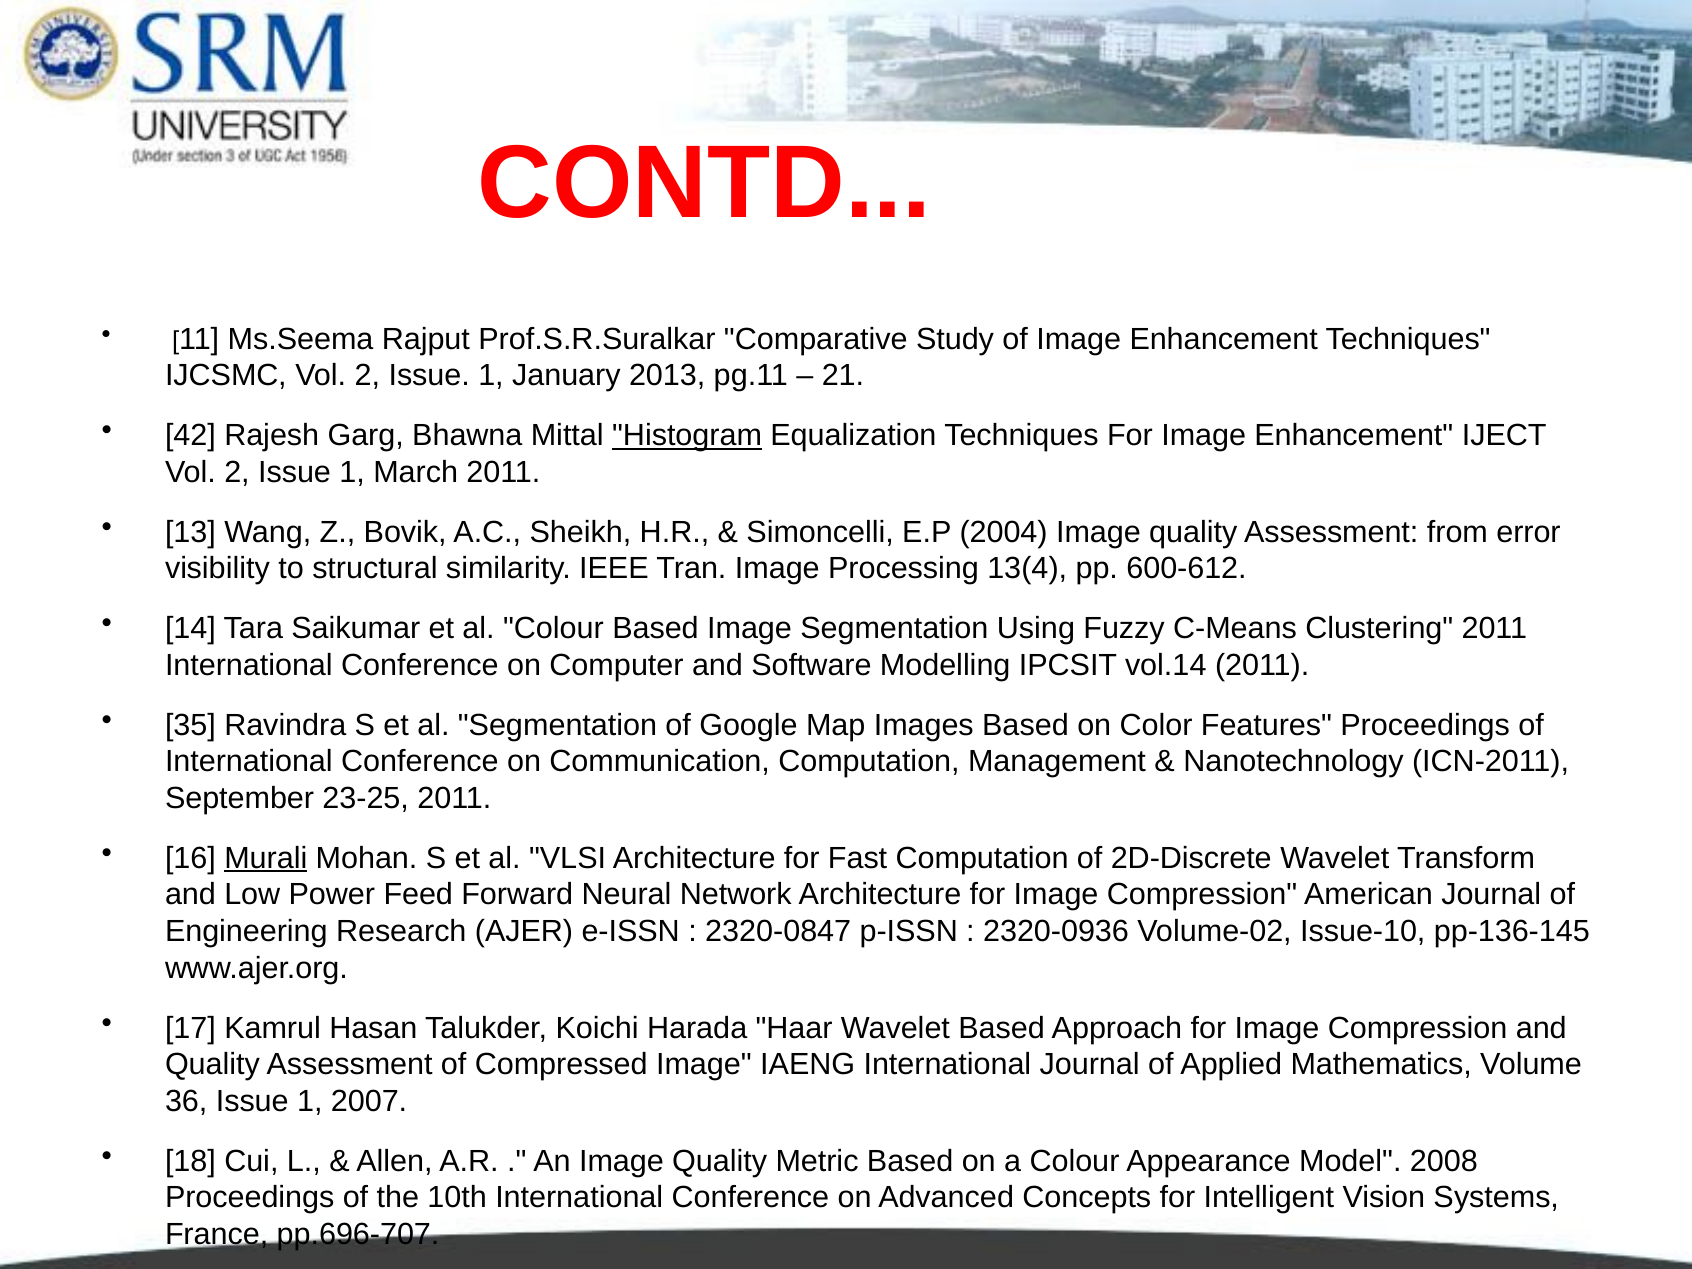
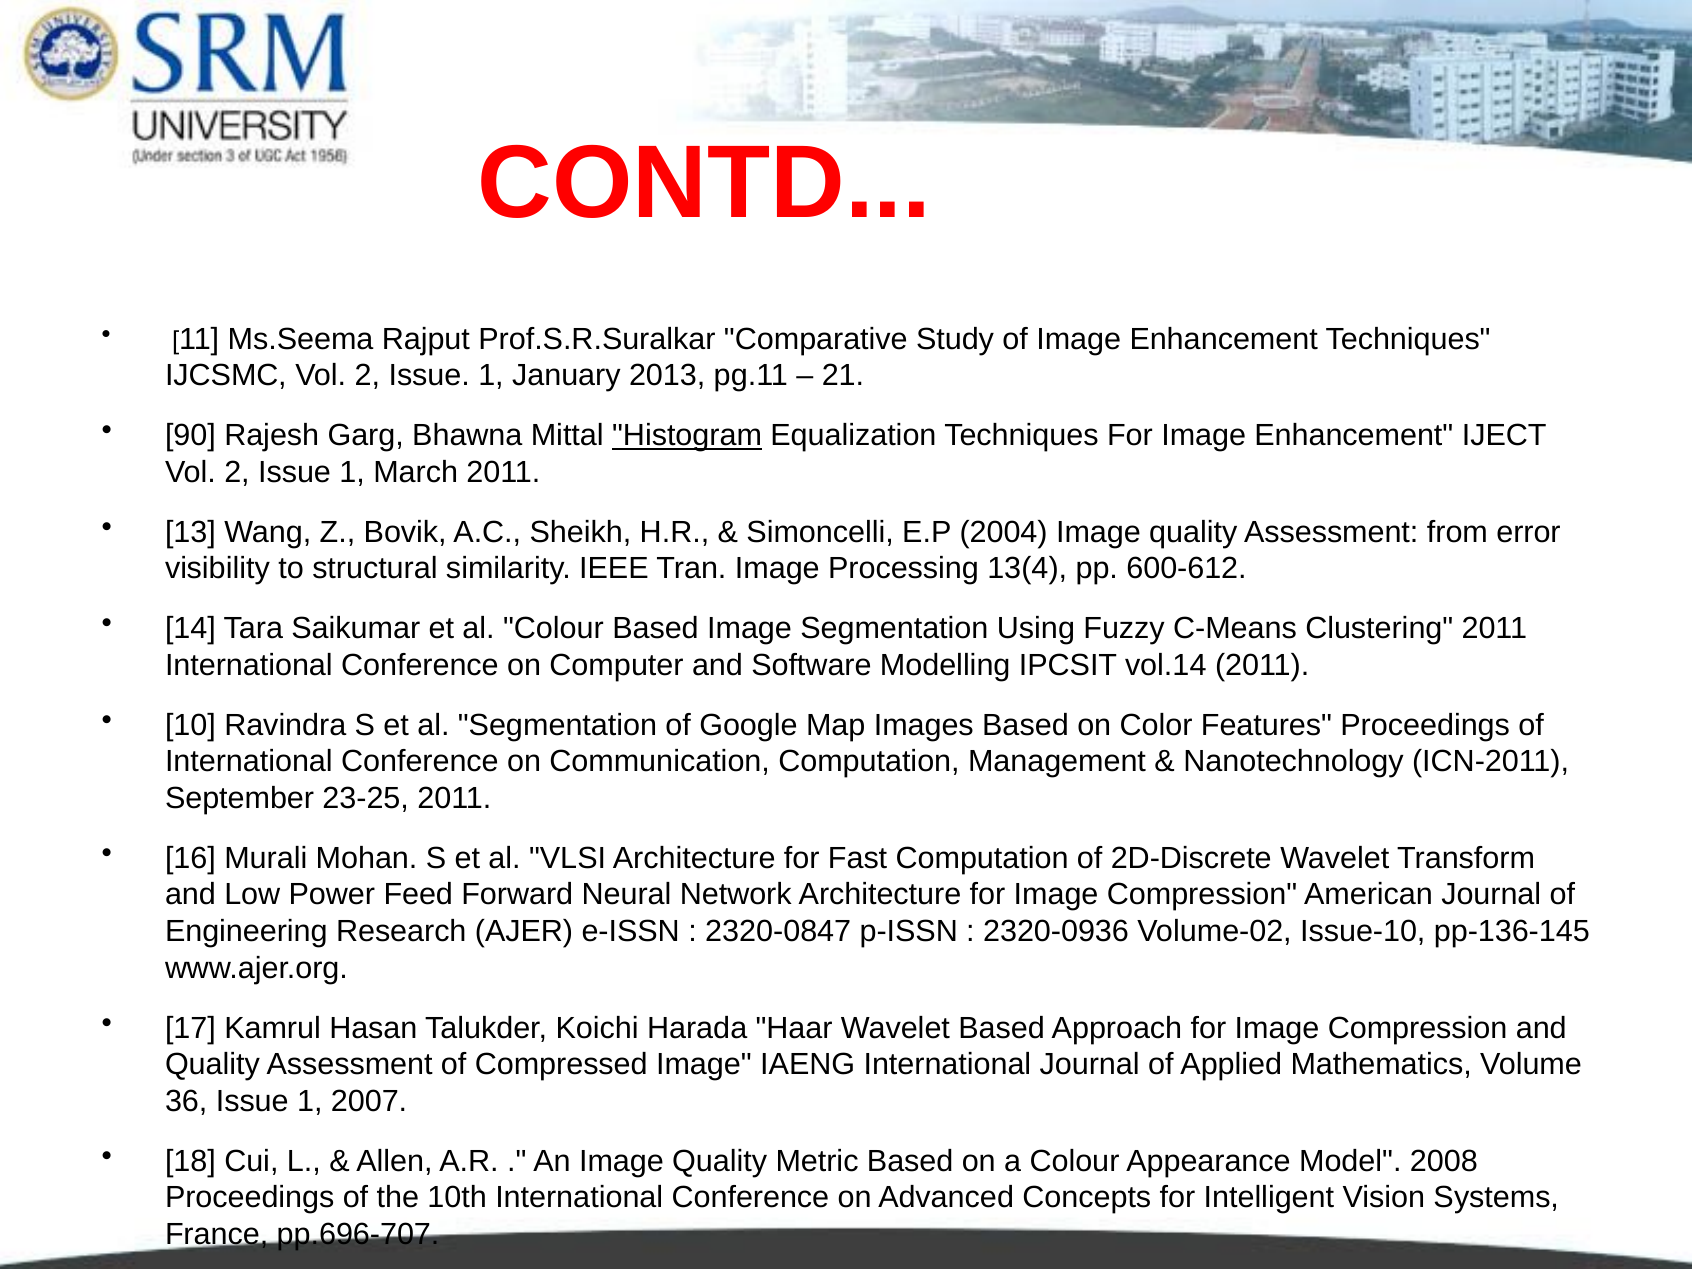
42: 42 -> 90 (190, 436)
35: 35 -> 10 (190, 725)
Murali underline: present -> none (266, 858)
